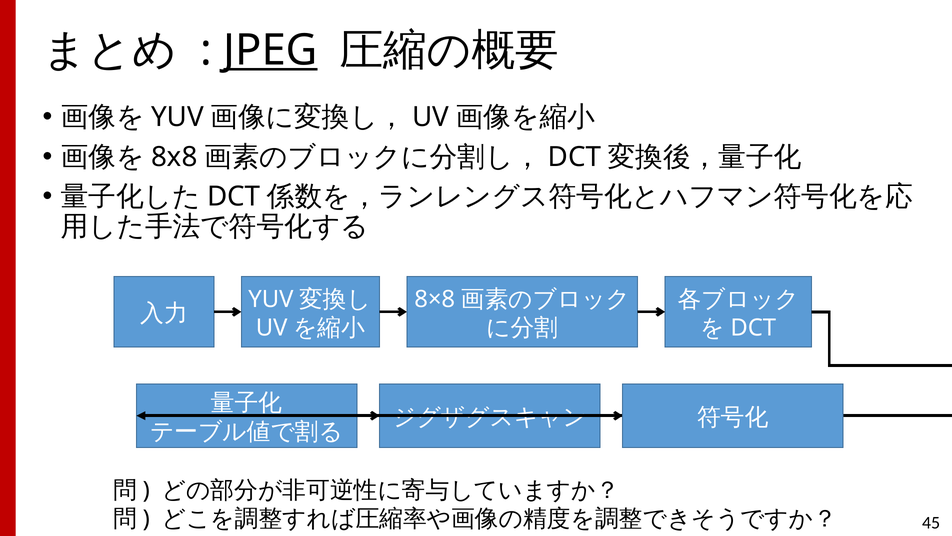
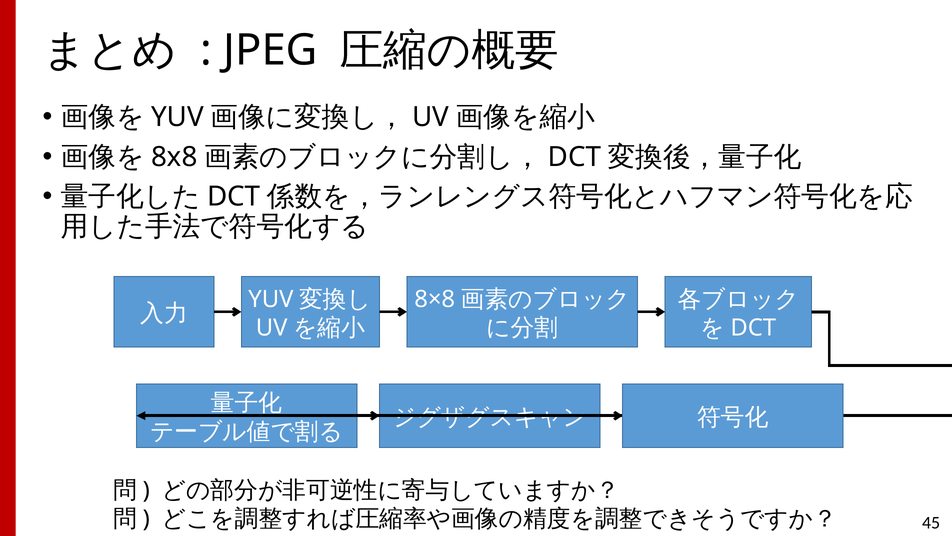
JPEG underline: present -> none (271, 50)
